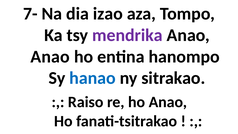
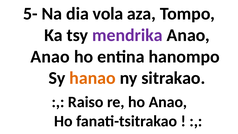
7-: 7- -> 5- (30, 14)
izao: izao -> vola (108, 14)
hanao colour: blue -> orange (92, 78)
